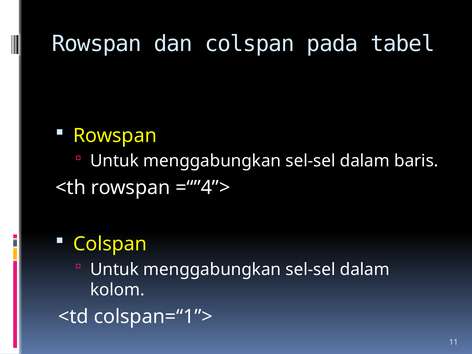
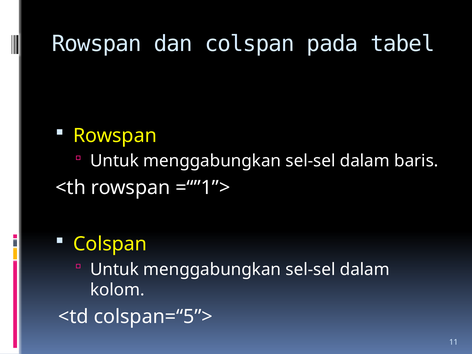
=“”4”>: =“”4”> -> =“”1”> (203, 188)
colspan=“1”>: colspan=“1”> -> colspan=“5”> (153, 317)
